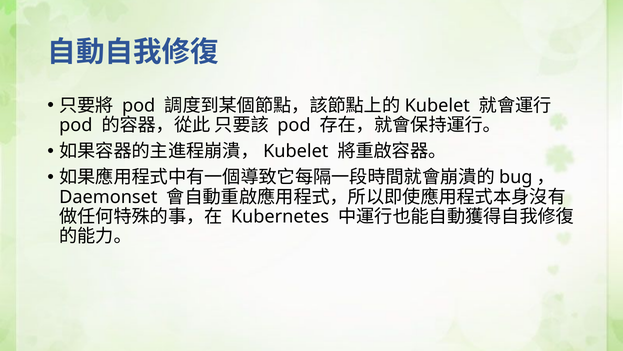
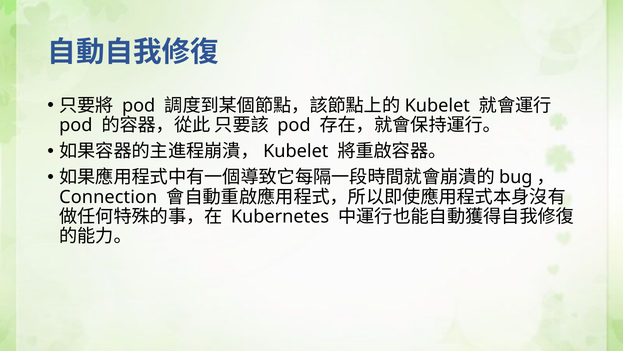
Daemonset: Daemonset -> Connection (108, 197)
